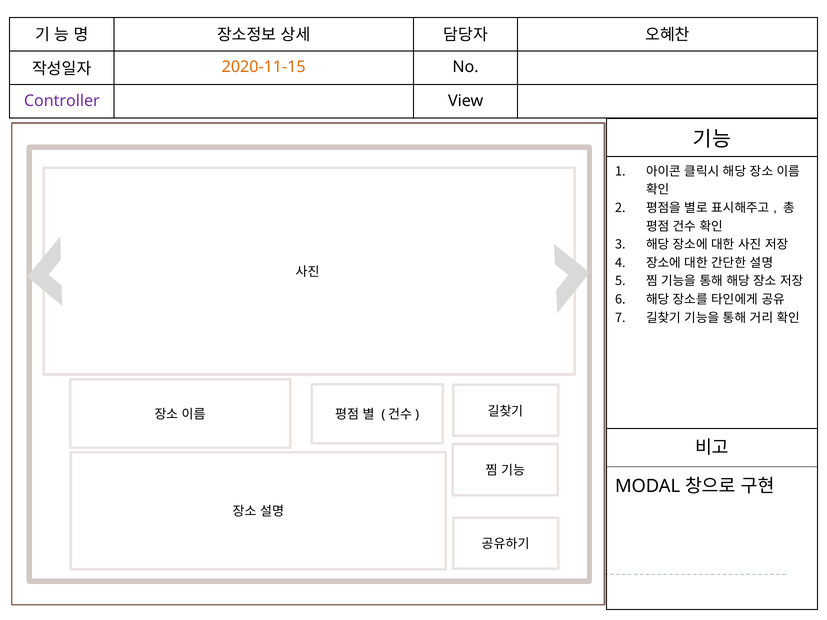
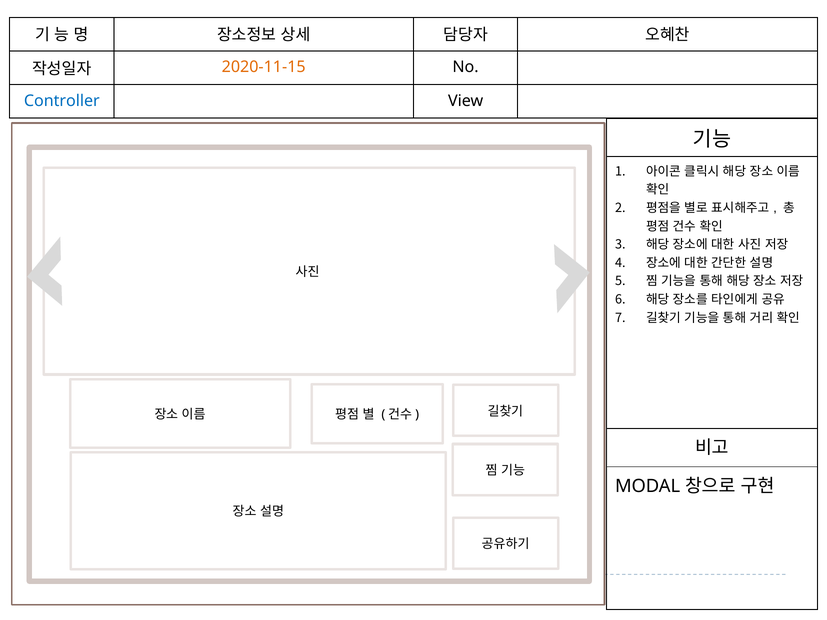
Controller colour: purple -> blue (62, 101)
